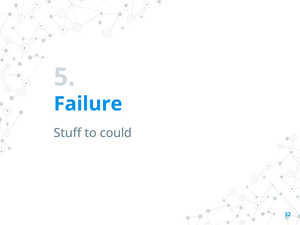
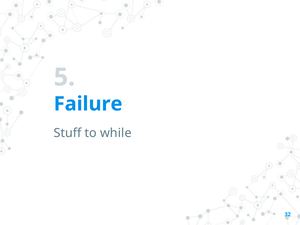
could: could -> while (116, 133)
